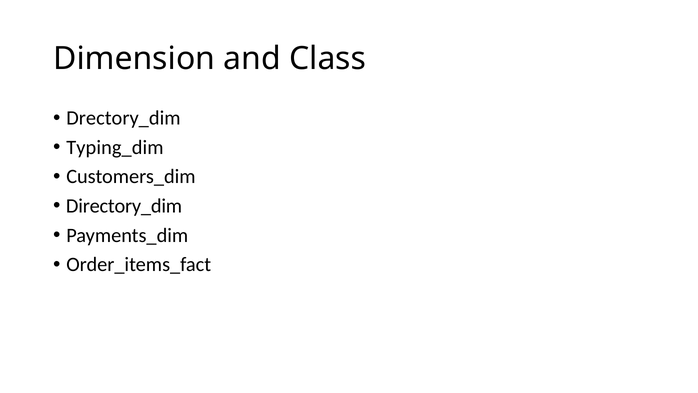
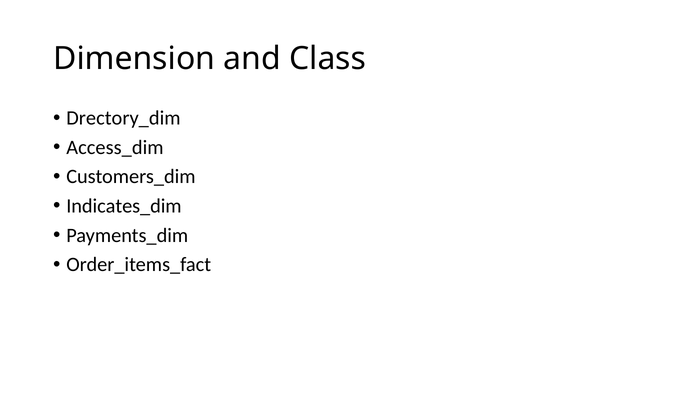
Typing_dim: Typing_dim -> Access_dim (115, 147)
Directory_dim: Directory_dim -> Indicates_dim (124, 206)
